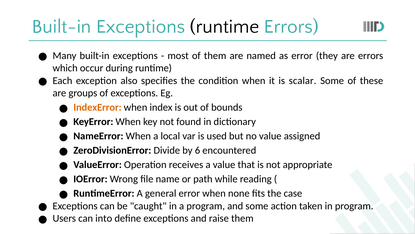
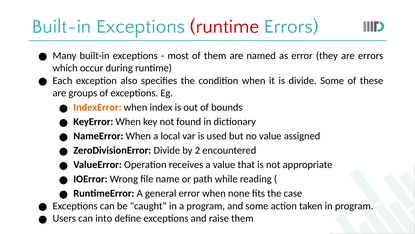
runtime colour: black -> red (225, 26)
is scalar: scalar -> divide (303, 80)
6: 6 -> 2 (197, 150)
